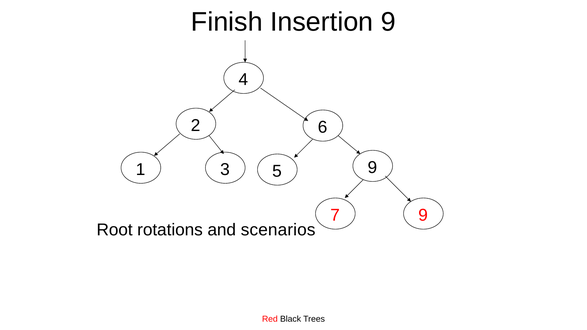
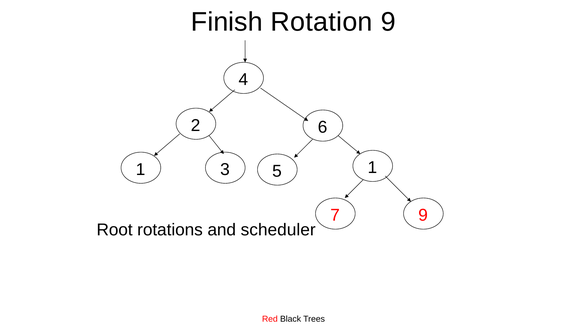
Insertion: Insertion -> Rotation (322, 22)
5 9: 9 -> 1 (372, 168)
scenarios: scenarios -> scheduler (278, 230)
